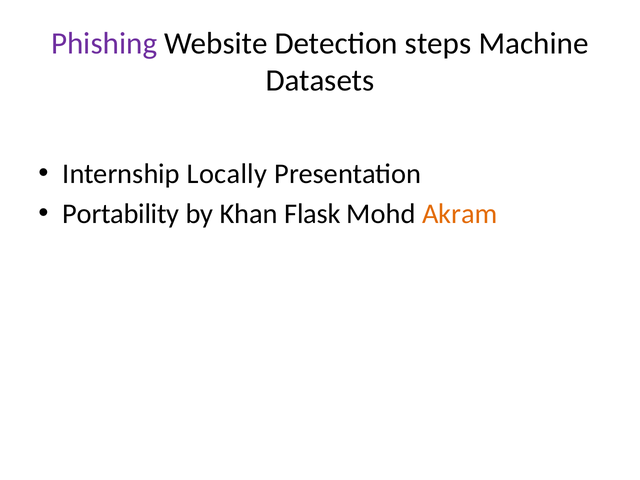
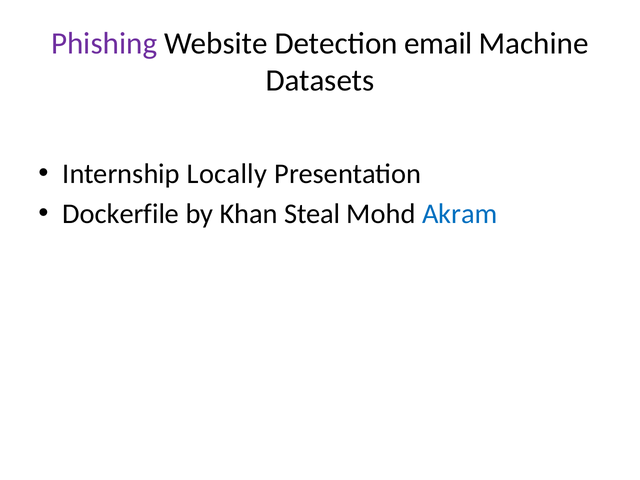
steps: steps -> email (438, 43)
Portability: Portability -> Dockerfile (121, 214)
Flask: Flask -> Steal (312, 214)
Akram colour: orange -> blue (460, 214)
